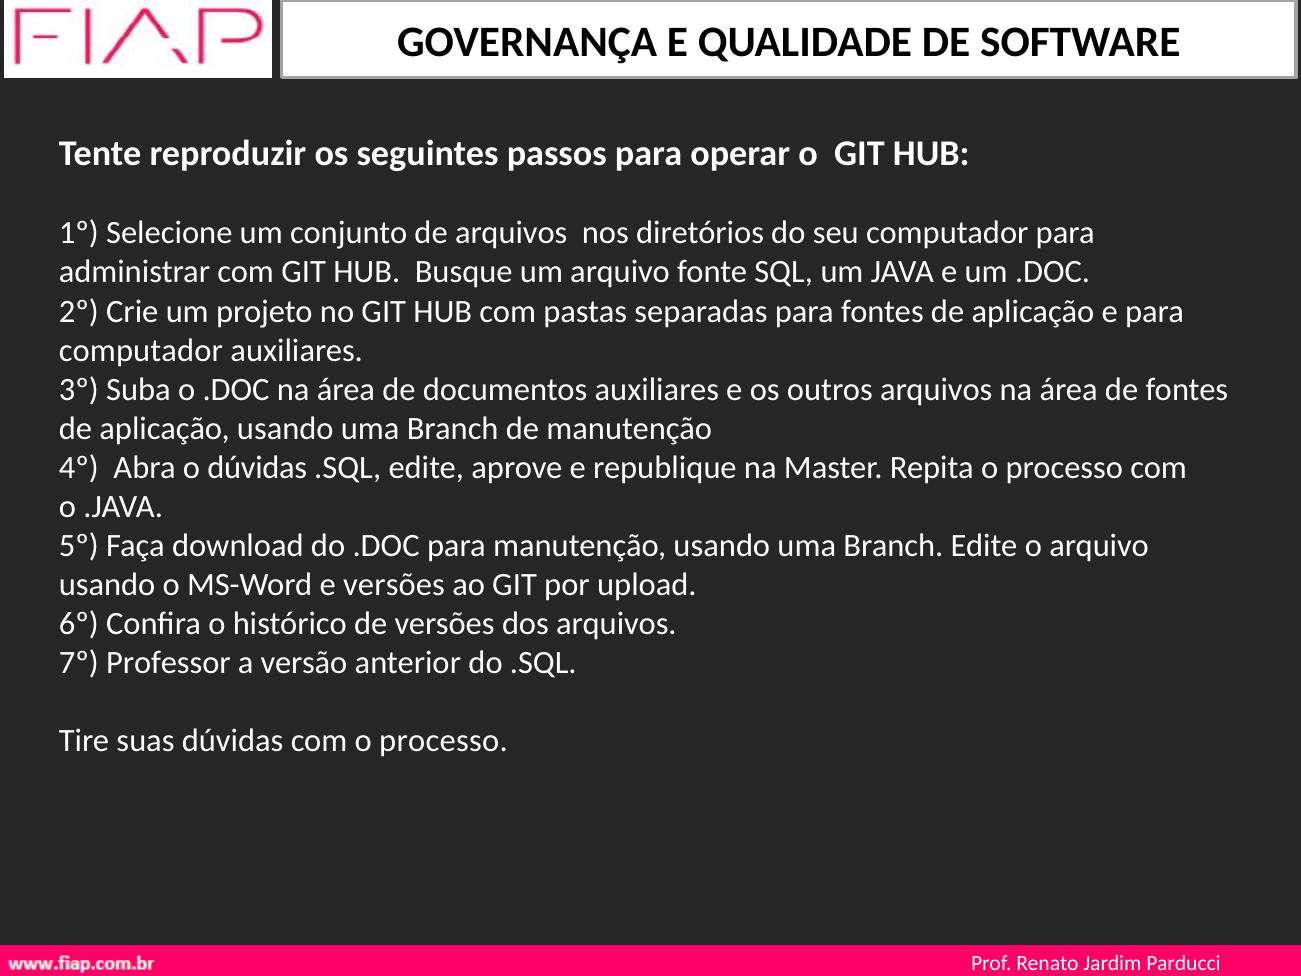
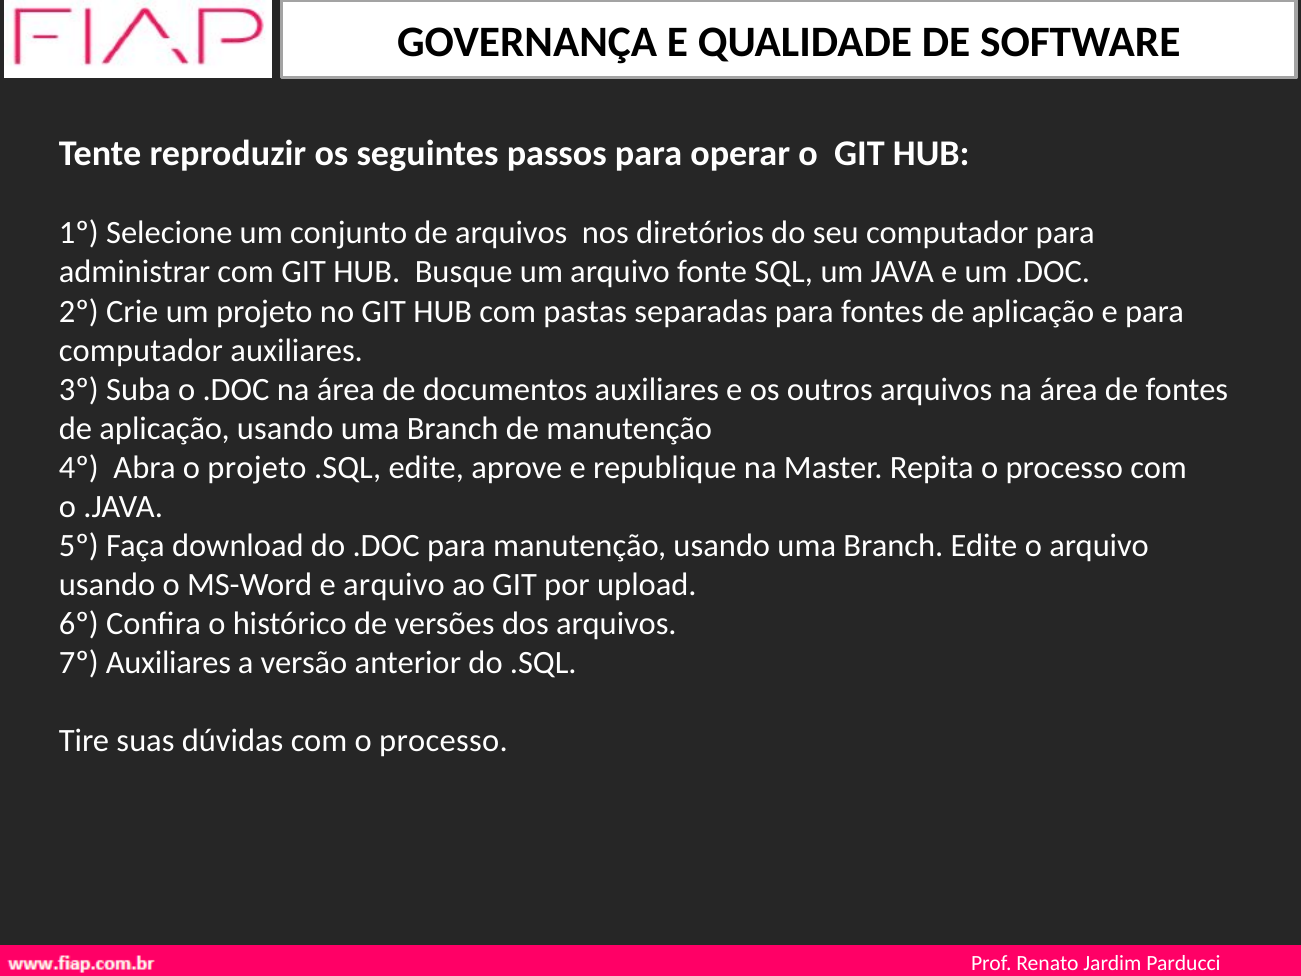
o dúvidas: dúvidas -> projeto (257, 467)
e versões: versões -> arquivo (394, 584)
7º Professor: Professor -> Auxiliares (168, 662)
